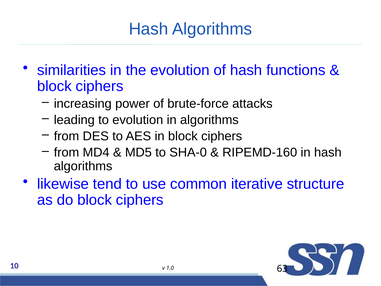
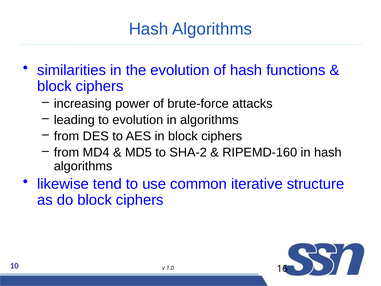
SHA-0: SHA-0 -> SHA-2 (188, 152)
63: 63 -> 16 (282, 268)
